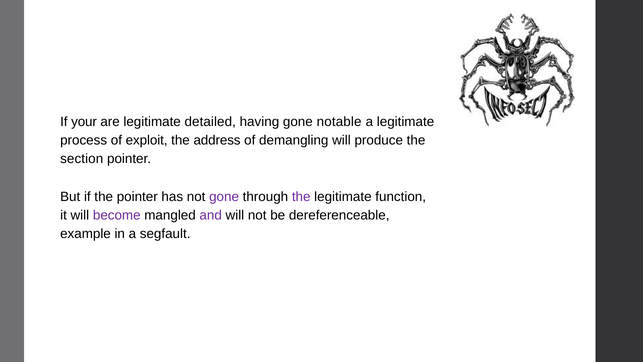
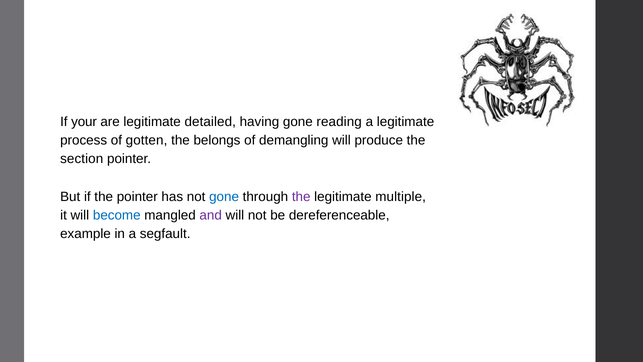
notable: notable -> reading (339, 122)
exploit: exploit -> gotten (147, 140)
address: address -> belongs (217, 140)
gone colour: purple -> blue (224, 197)
function: function -> multiple (401, 197)
become colour: purple -> blue (117, 215)
